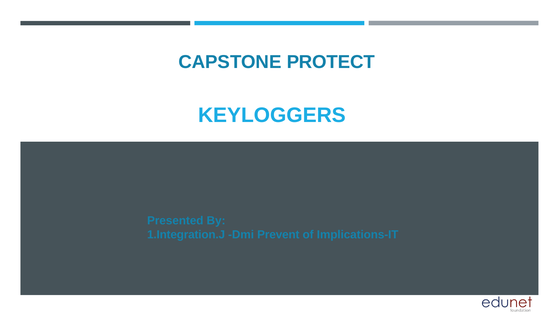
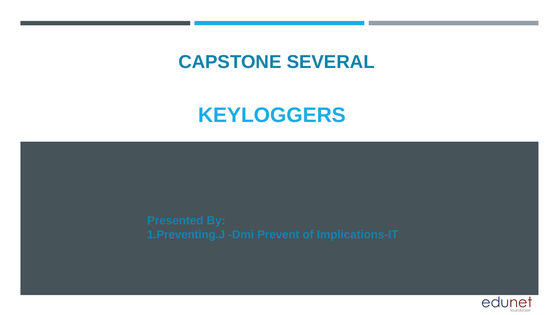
PROTECT: PROTECT -> SEVERAL (331, 62)
1.Integration.J: 1.Integration.J -> 1.Preventing.J (186, 234)
